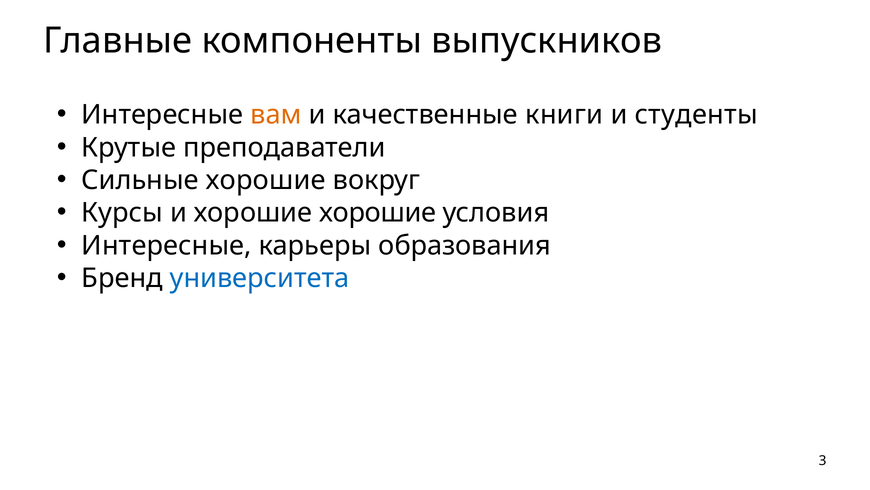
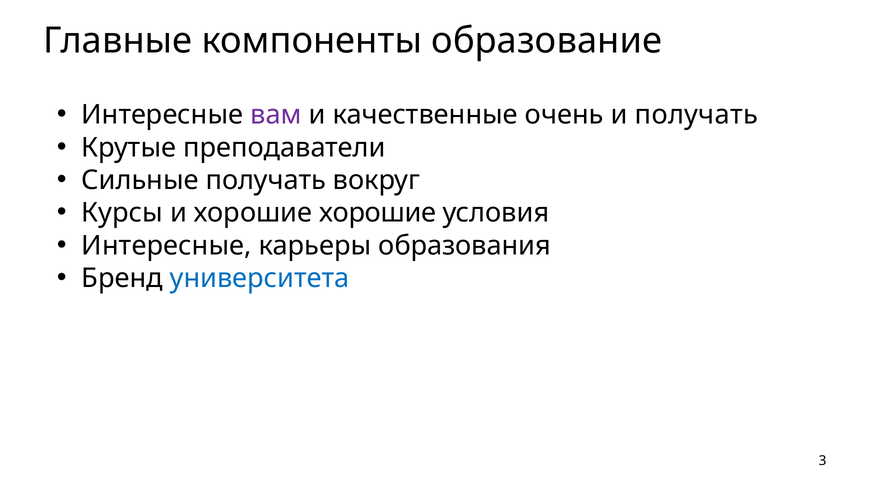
выпускников: выпускников -> образование (547, 41)
вам colour: orange -> purple (276, 115)
книги: книги -> очень (564, 115)
и студенты: студенты -> получать (696, 115)
Сильные хорошие: хорошие -> получать (266, 180)
